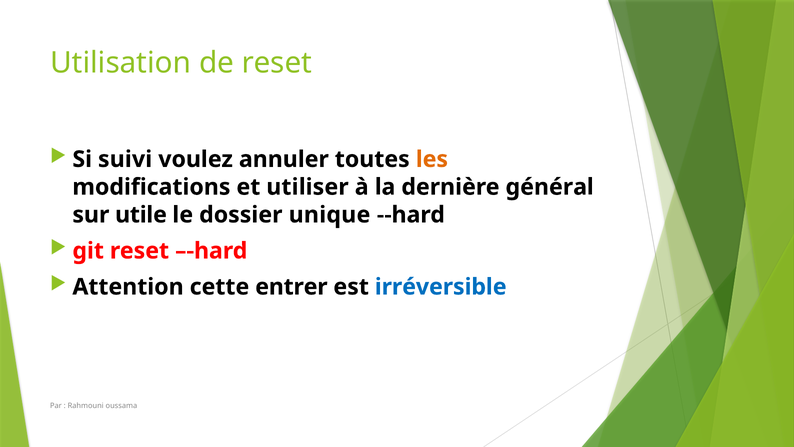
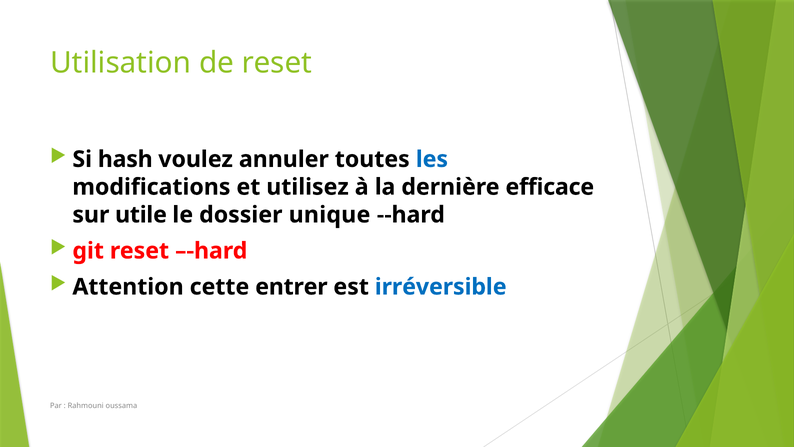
suivi: suivi -> hash (125, 159)
les colour: orange -> blue (432, 159)
utiliser: utiliser -> utilisez (308, 187)
général: général -> efficace (550, 187)
